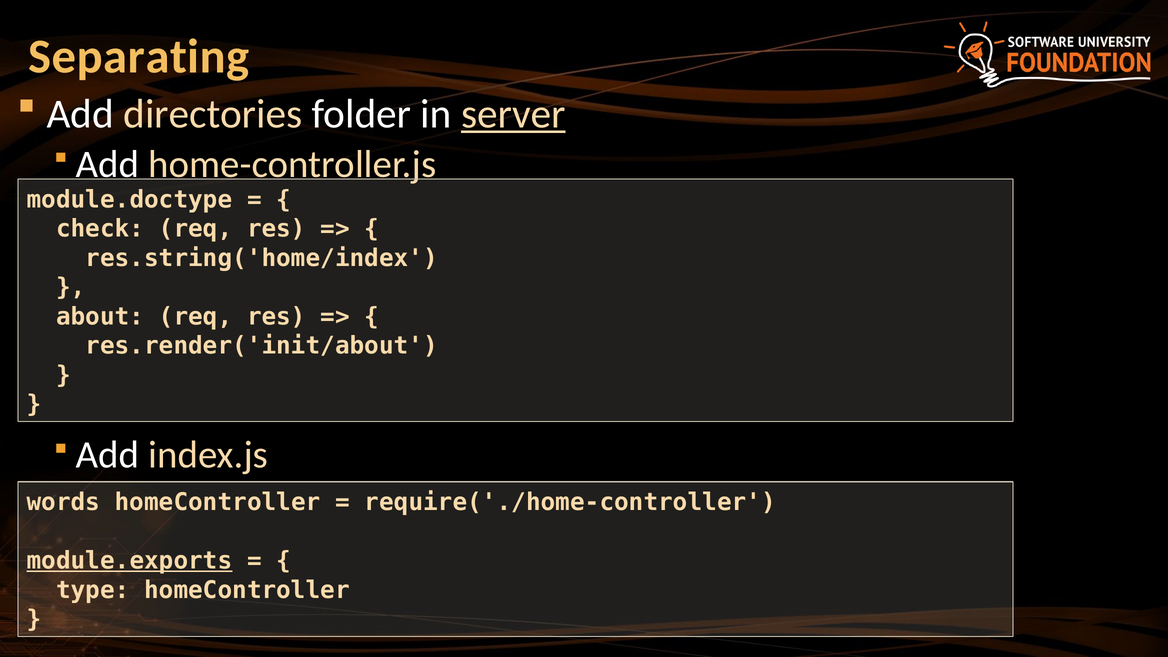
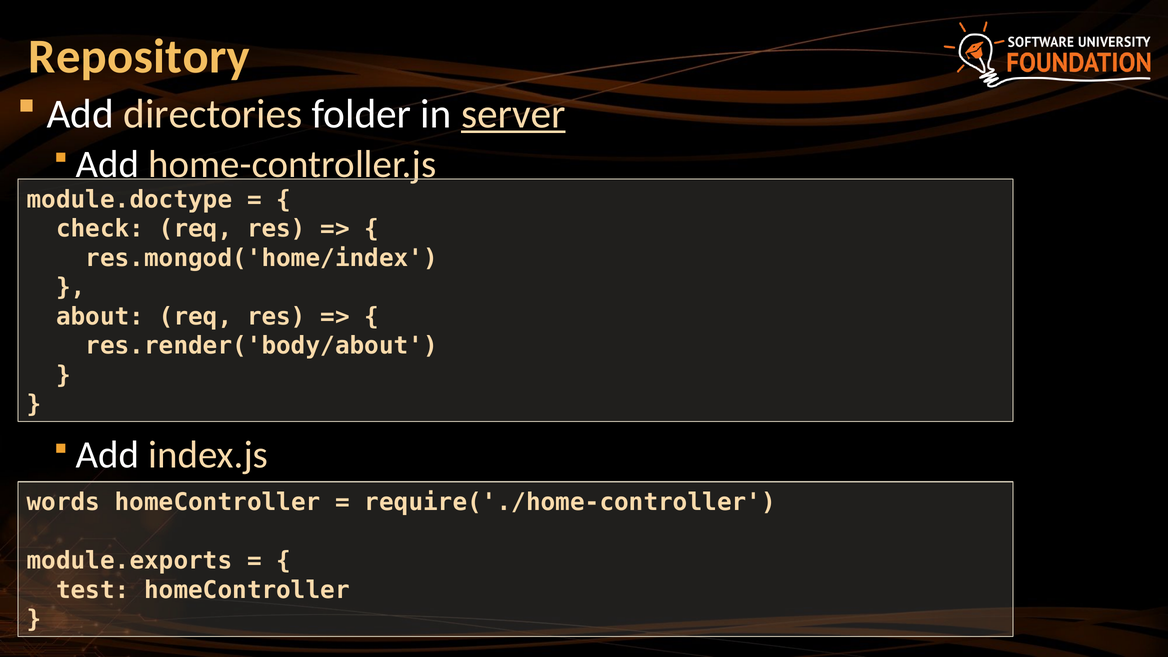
Separating: Separating -> Repository (139, 57)
res.string('home/index: res.string('home/index -> res.mongod('home/index (262, 258)
res.render('init/about: res.render('init/about -> res.render('body/about (262, 346)
module.exports underline: present -> none (129, 561)
type: type -> test (93, 590)
